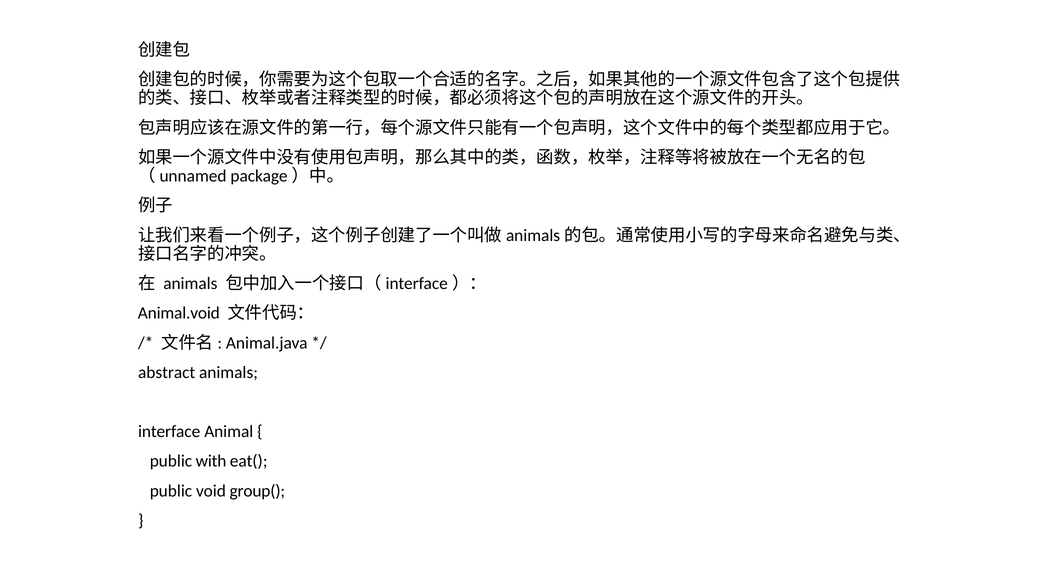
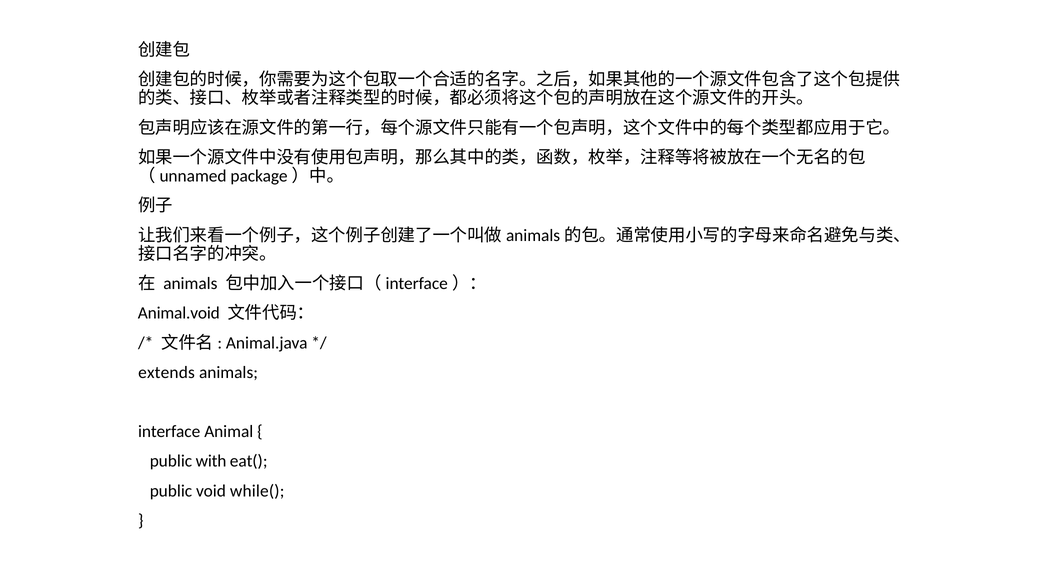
abstract: abstract -> extends (167, 373)
group(: group( -> while( (257, 491)
